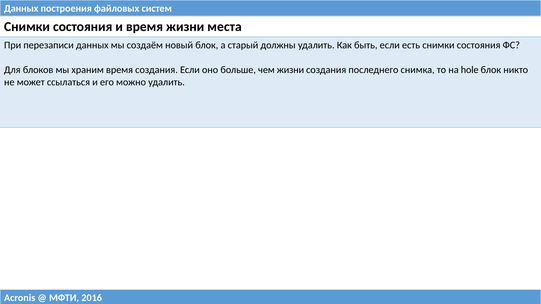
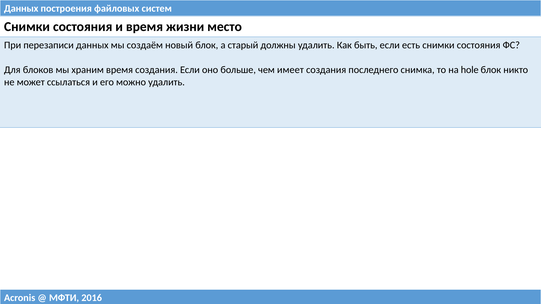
места: места -> место (225, 27)
чем жизни: жизни -> имеет (290, 70)
